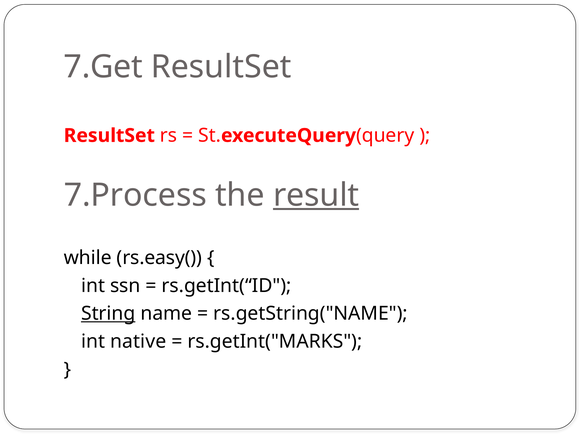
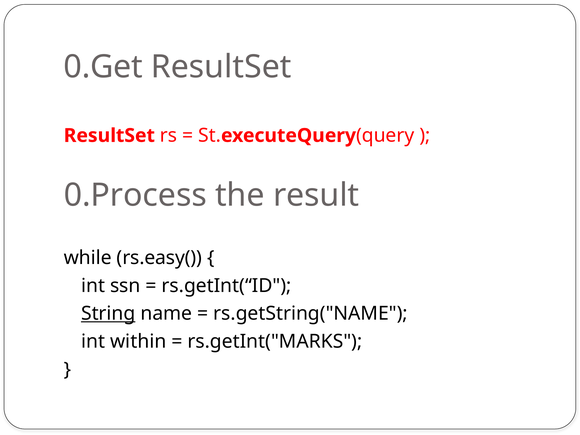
7.Get: 7.Get -> 0.Get (103, 67)
7.Process: 7.Process -> 0.Process (135, 195)
result underline: present -> none (316, 195)
native: native -> within (138, 341)
